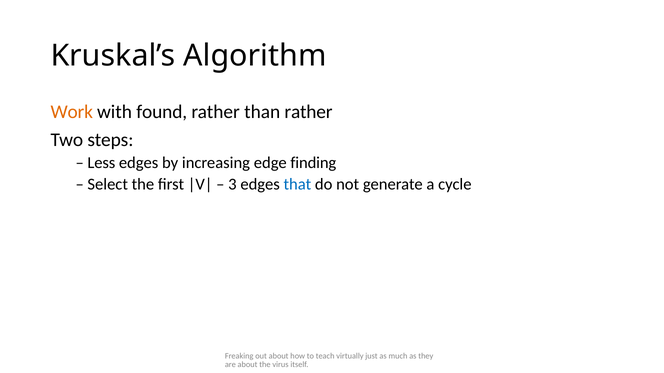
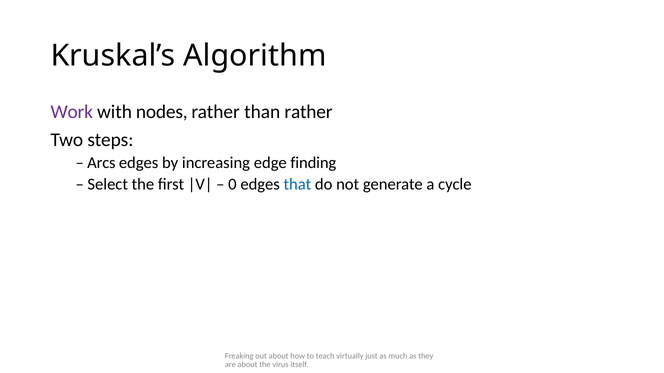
Work colour: orange -> purple (72, 112)
found: found -> nodes (162, 112)
Less: Less -> Arcs (101, 163)
3: 3 -> 0 (232, 184)
